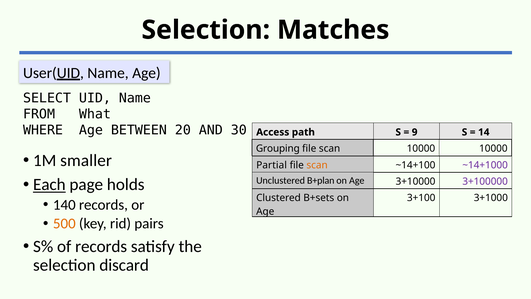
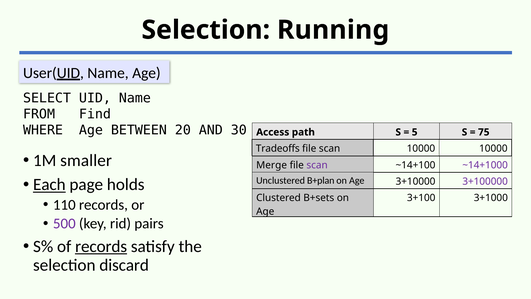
Matches: Matches -> Running (333, 30)
What: What -> Find (95, 114)
9: 9 -> 5 (415, 132)
14: 14 -> 75 (484, 132)
Grouping: Grouping -> Tradeoffs (278, 149)
Partial: Partial -> Merge (272, 165)
scan colour: orange -> purple (317, 165)
140: 140 -> 110 (64, 205)
500 colour: orange -> purple (64, 223)
records underline: none -> present (101, 246)
